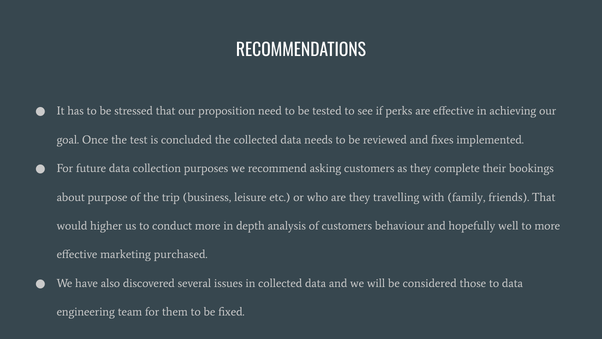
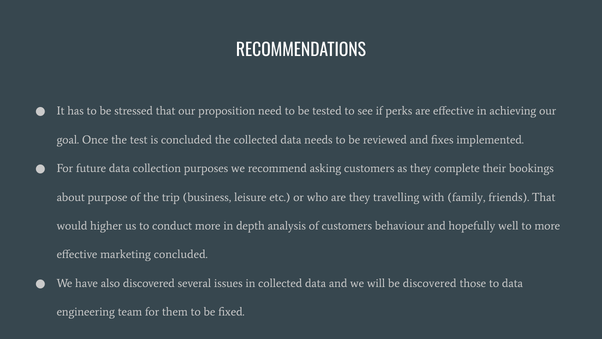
marketing purchased: purchased -> concluded (181, 254)
be considered: considered -> discovered (430, 283)
